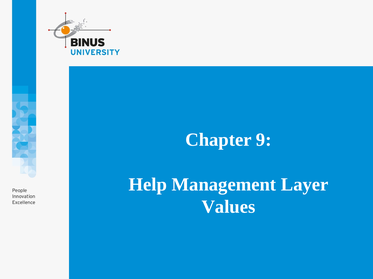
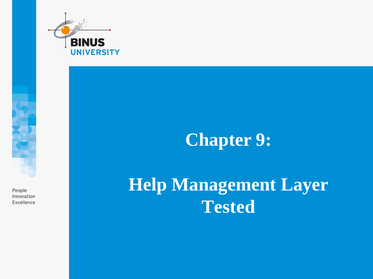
Values: Values -> Tested (228, 207)
